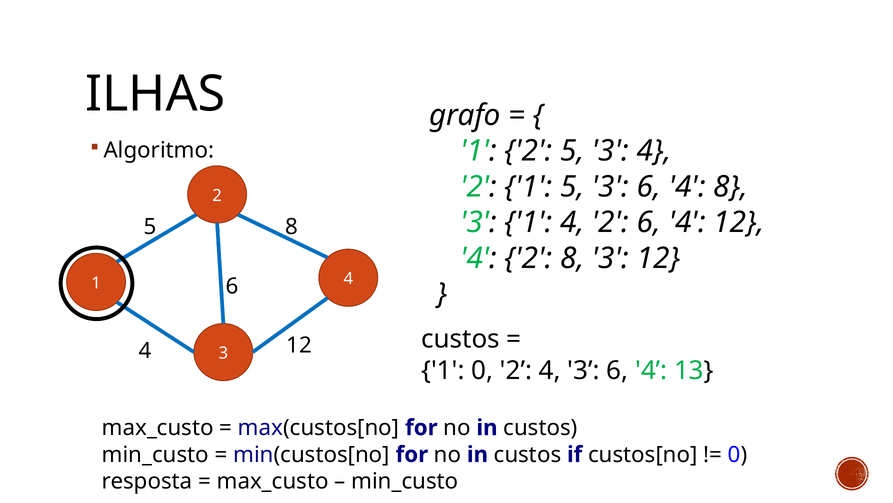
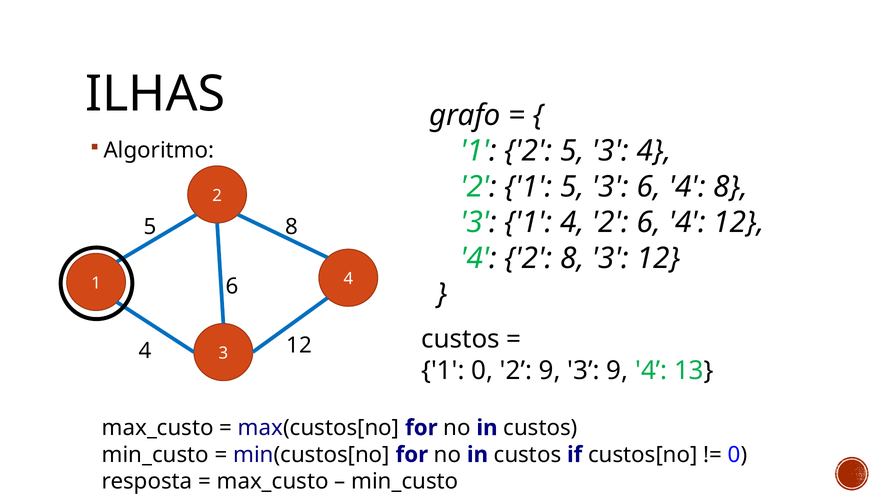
2 4: 4 -> 9 (550, 370)
6: 6 -> 9 (617, 370)
